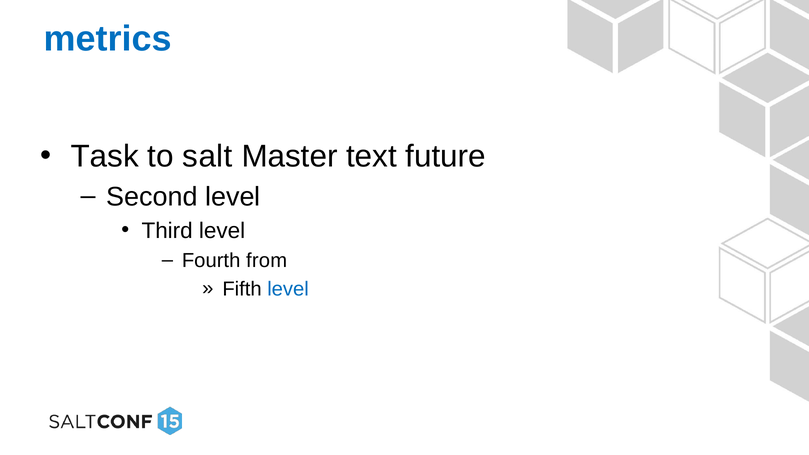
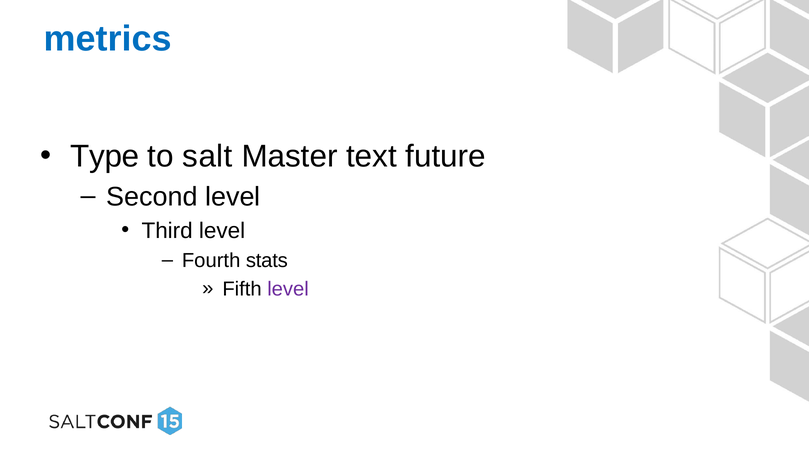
Task: Task -> Type (105, 156)
from: from -> stats (267, 261)
level colour: blue -> purple (288, 289)
